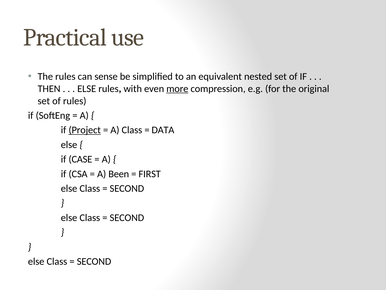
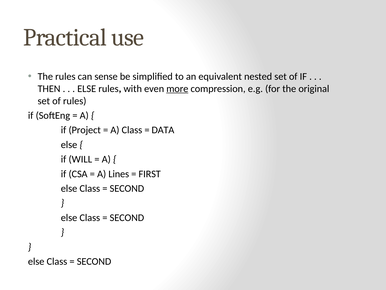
Project underline: present -> none (85, 130)
CASE: CASE -> WILL (80, 159)
Been: Been -> Lines (119, 174)
